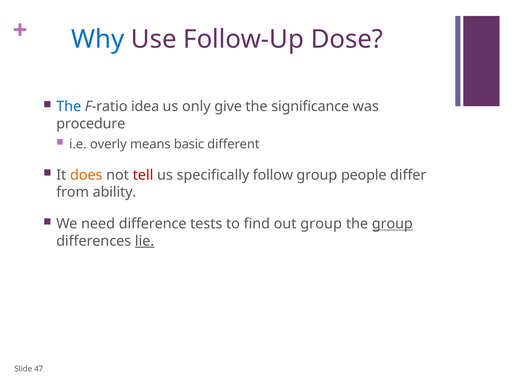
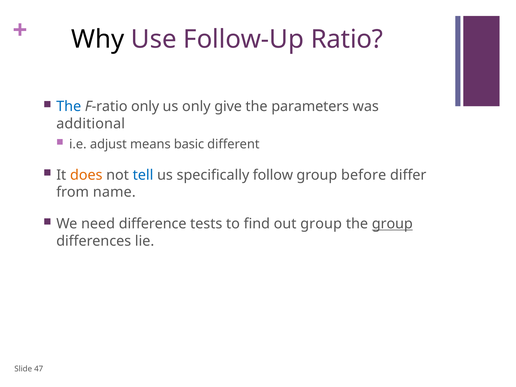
Why colour: blue -> black (98, 39)
Dose: Dose -> Ratio (347, 39)
F-ratio idea: idea -> only (145, 107)
significance: significance -> parameters (310, 107)
procedure: procedure -> additional (91, 124)
overly: overly -> adjust (108, 144)
tell colour: red -> blue (143, 175)
people: people -> before (364, 175)
ability: ability -> name (114, 192)
lie underline: present -> none (145, 241)
